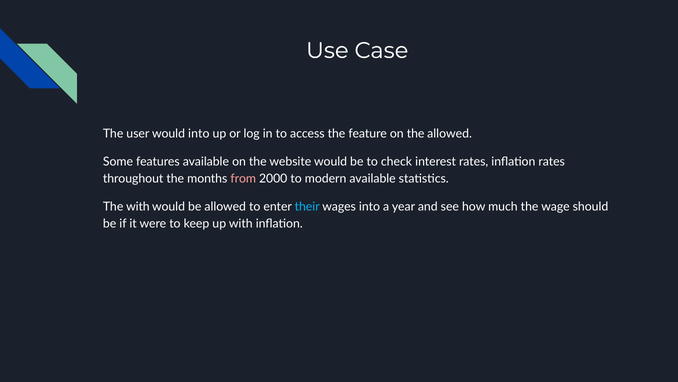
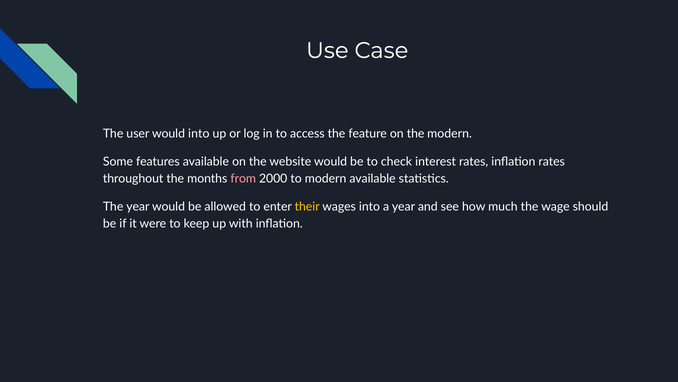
the allowed: allowed -> modern (450, 133)
The with: with -> year (138, 206)
their colour: light blue -> yellow (307, 206)
